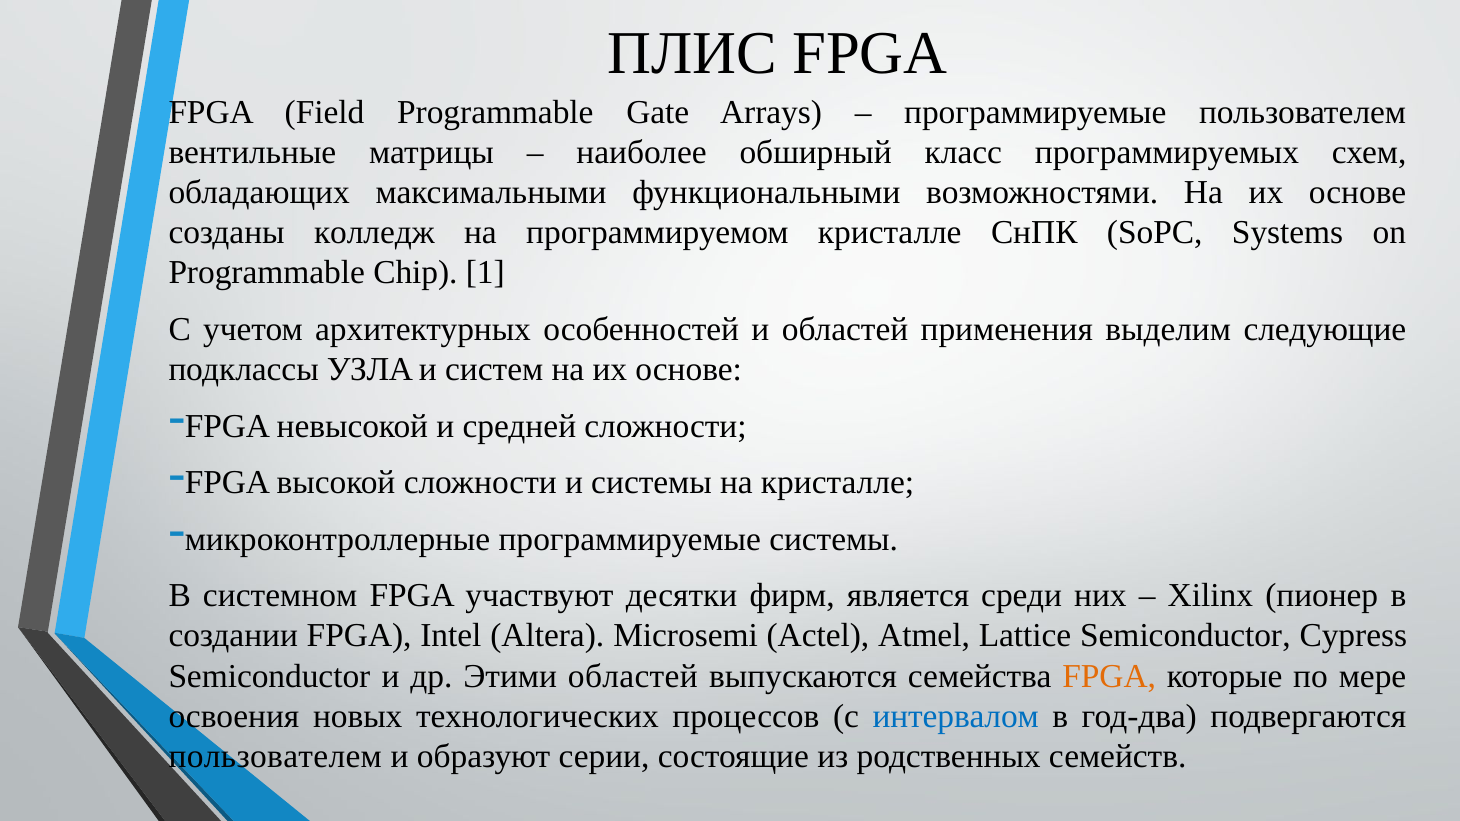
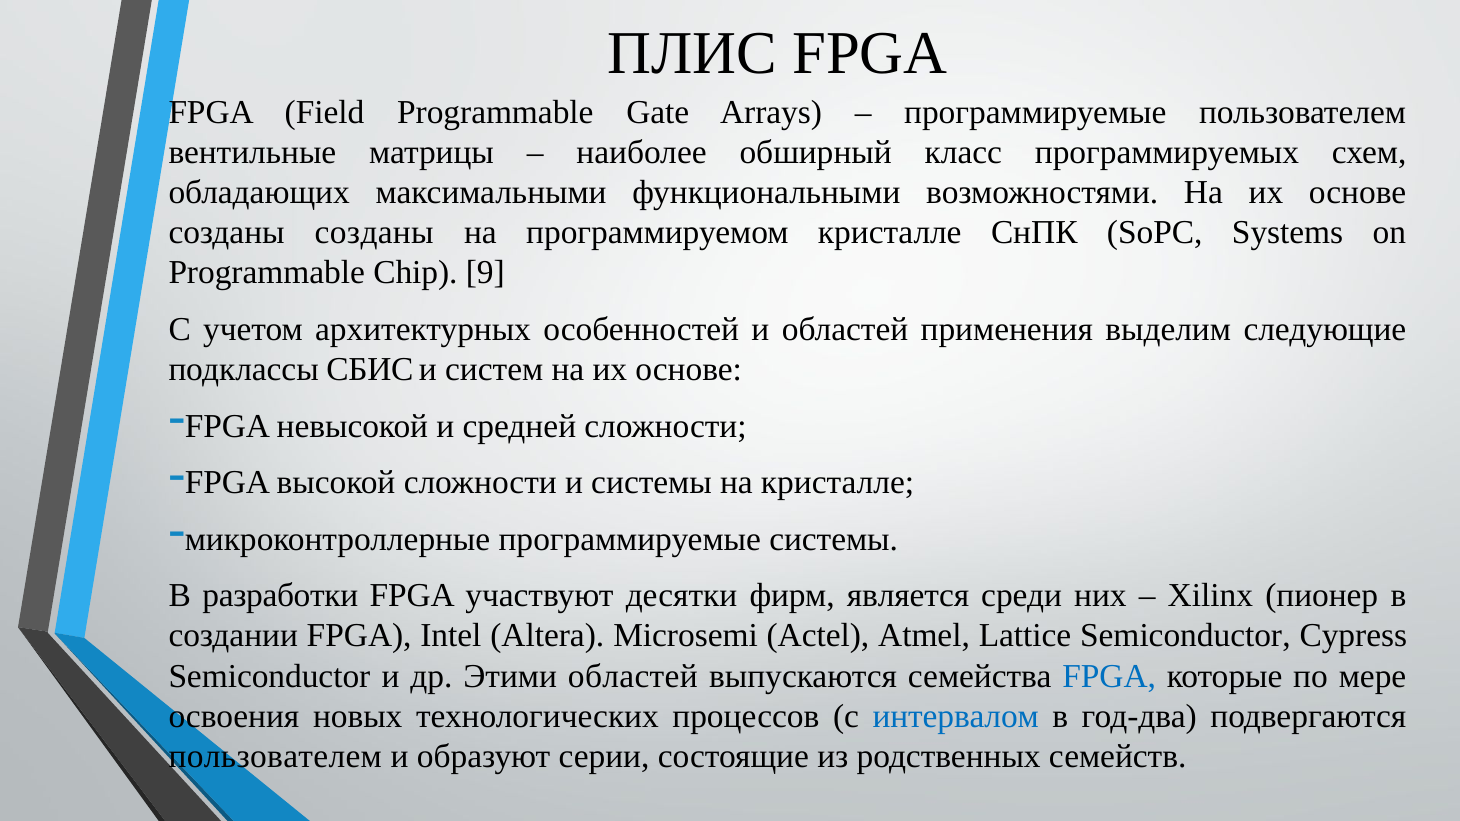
созданы колледж: колледж -> созданы (374, 233)
1: 1 -> 9 (485, 273)
УЗЛА: УЗЛА -> СБИС (370, 370)
системном: системном -> разработки (280, 596)
FPGA colour: orange -> blue (1109, 676)
